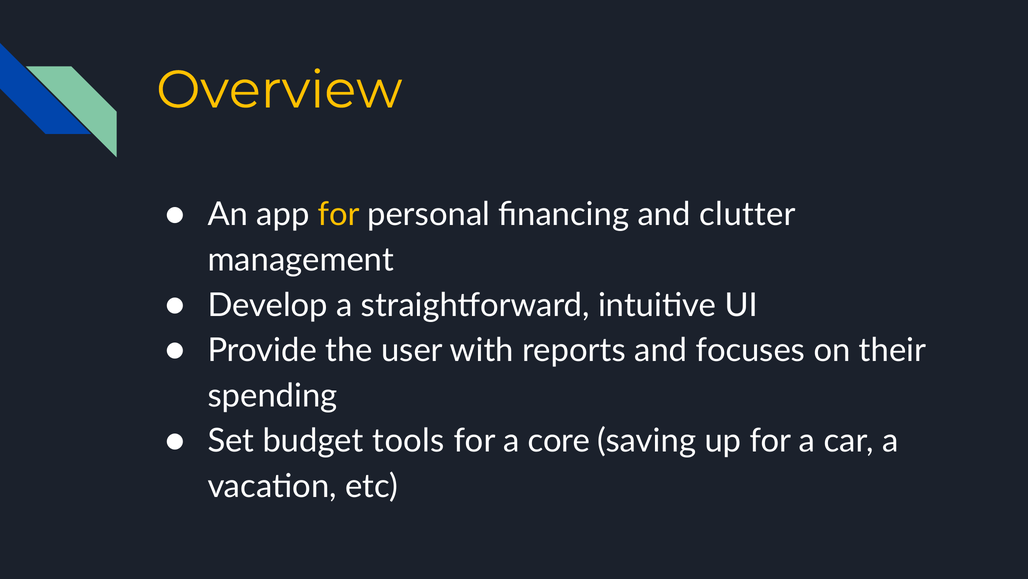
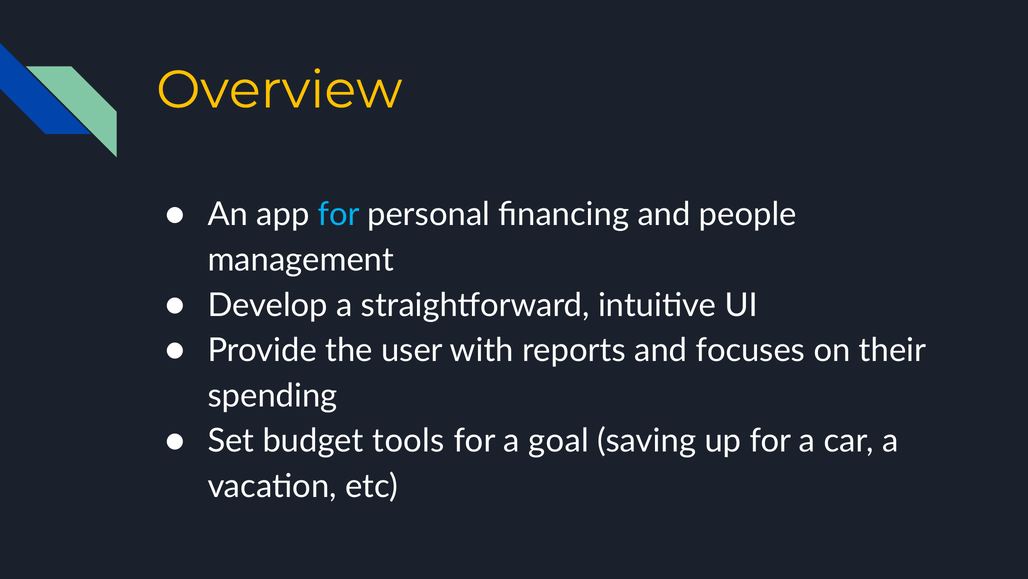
for colour: yellow -> light blue (339, 214)
clutter: clutter -> people (748, 214)
core: core -> goal (559, 441)
